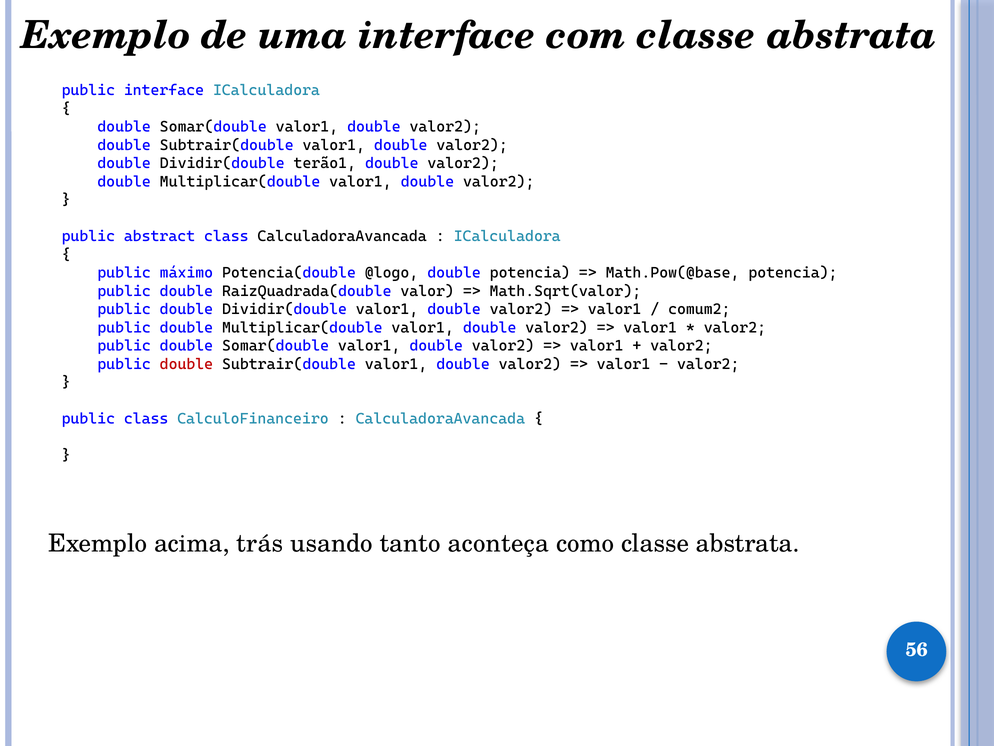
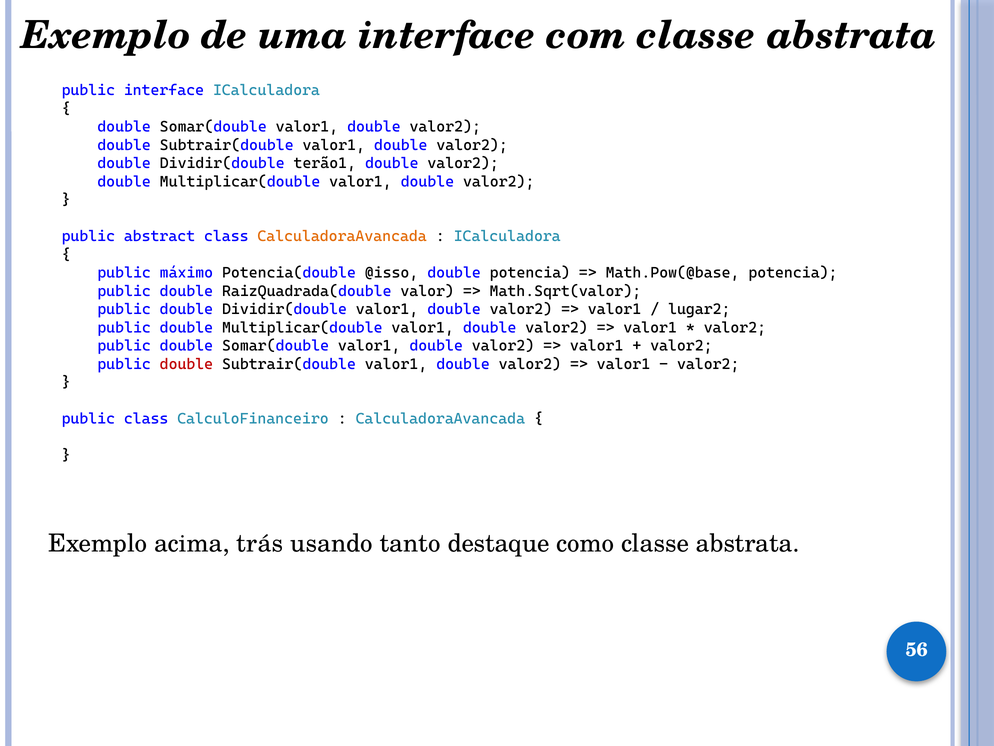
CalculadoraAvancada colour: black -> orange (342, 236)
@logo: @logo -> @isso (392, 273)
comum2: comum2 -> lugar2 (699, 309)
aconteça: aconteça -> destaque (498, 543)
